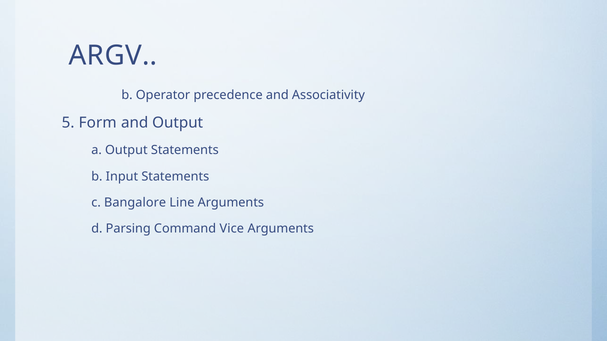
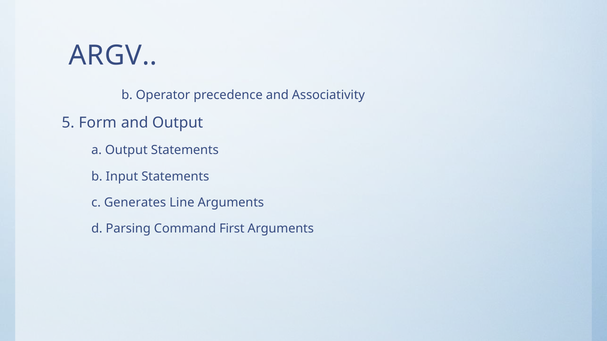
Bangalore: Bangalore -> Generates (135, 203)
Vice: Vice -> First (232, 229)
